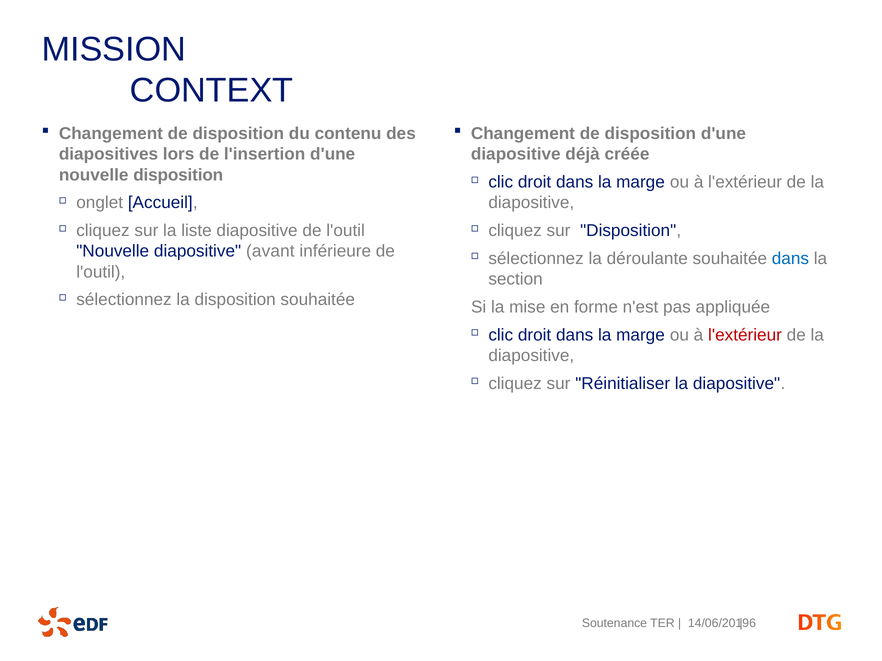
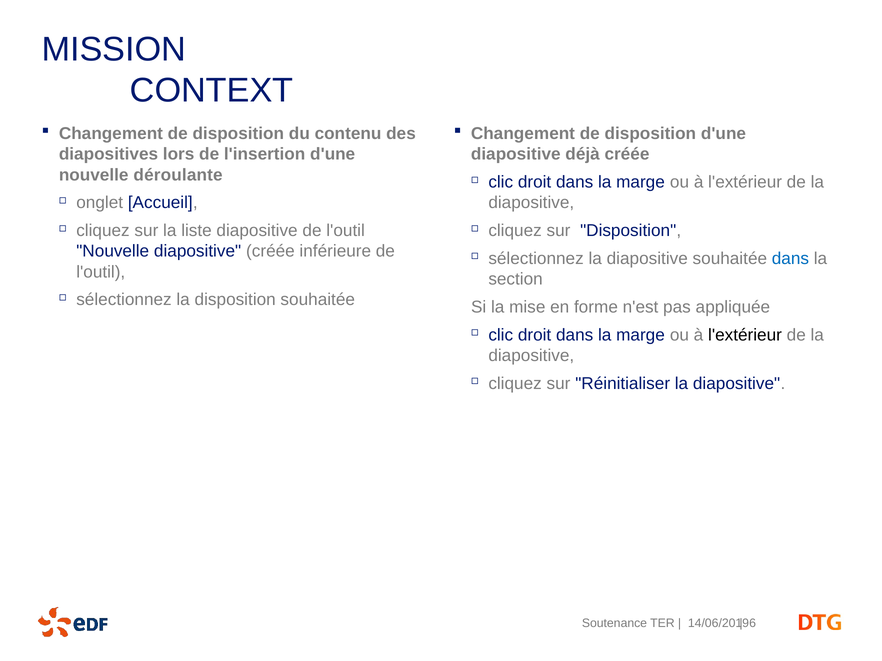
nouvelle disposition: disposition -> déroulante (178, 175)
diapositive avant: avant -> créée (270, 252)
sélectionnez la déroulante: déroulante -> diapositive (647, 259)
l'extérieur colour: red -> black (745, 335)
